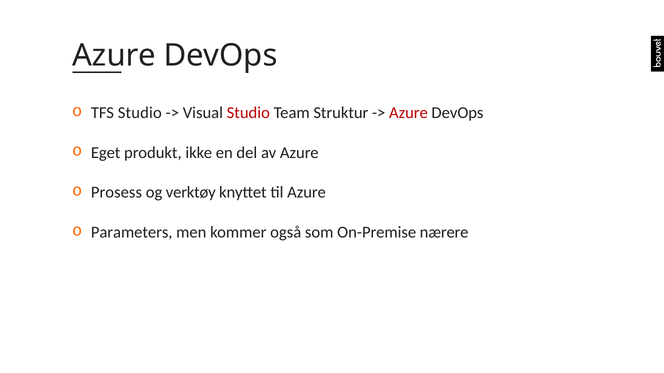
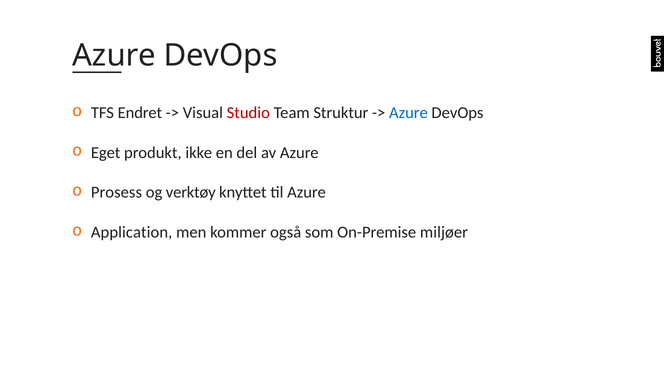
TFS Studio: Studio -> Endret (140, 113)
Azure colour: red -> blue (408, 113)
Parameters: Parameters -> Application (132, 233)
nærere: nærere -> miljøer (444, 233)
